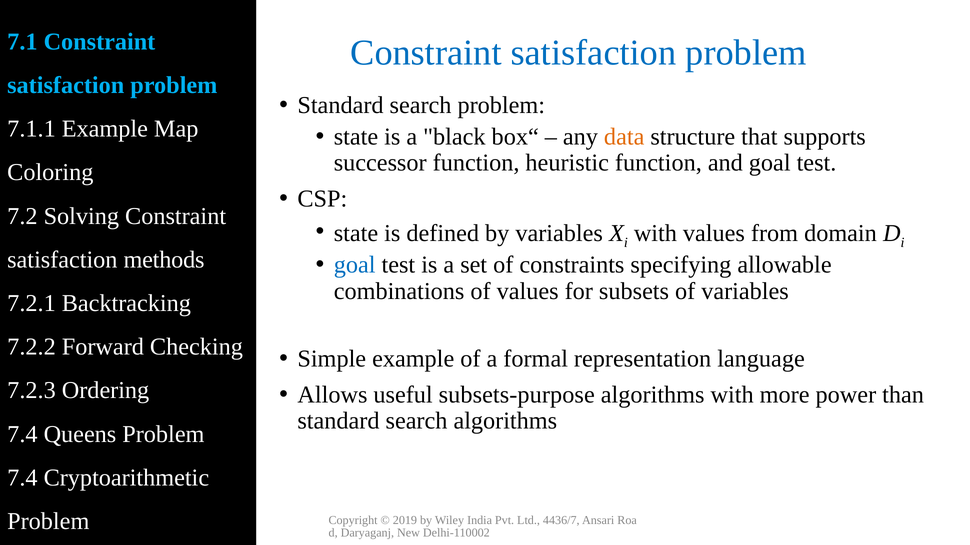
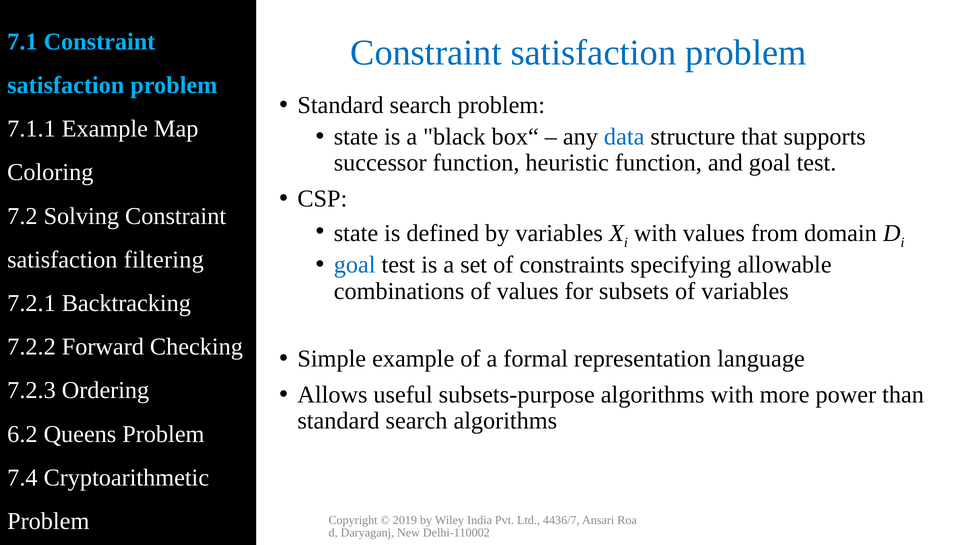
data colour: orange -> blue (624, 137)
methods: methods -> filtering (164, 260)
7.4: 7.4 -> 6.2 (22, 435)
